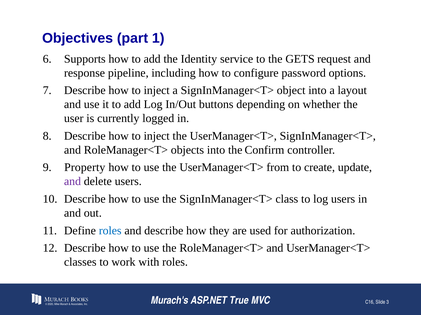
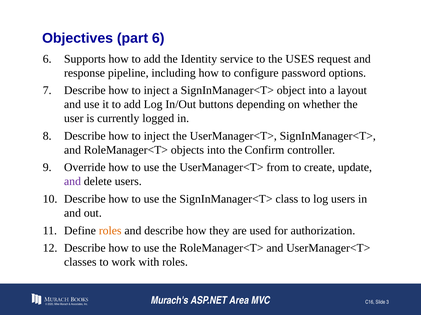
part 1: 1 -> 6 (158, 38)
GETS: GETS -> USES (300, 59)
Property: Property -> Override (85, 168)
roles colour: blue -> orange (110, 231)
True: True -> Area (239, 301)
